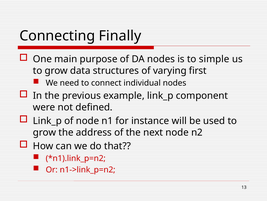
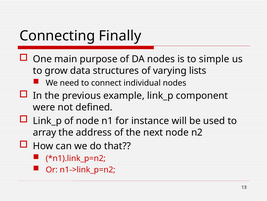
first: first -> lists (198, 71)
grow: grow -> array (45, 132)
